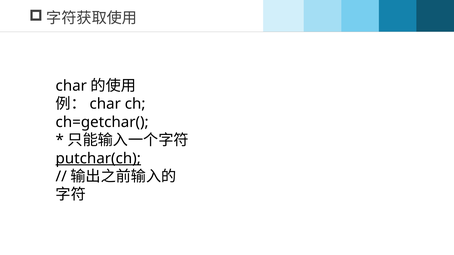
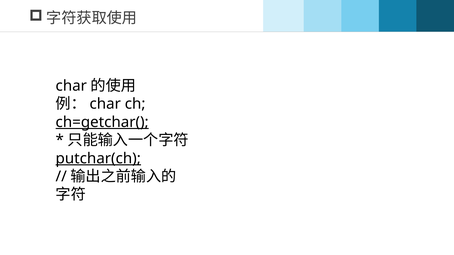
ch=getchar( underline: none -> present (102, 122)
